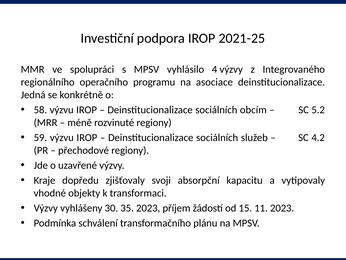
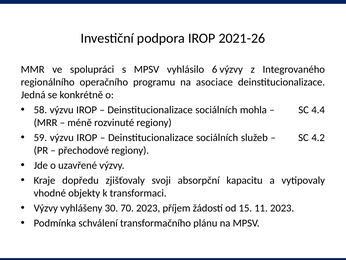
2021-25: 2021-25 -> 2021-26 (242, 38)
4: 4 -> 6 (215, 69)
obcím: obcím -> mohla (253, 110)
5.2: 5.2 -> 4.4 (318, 110)
35: 35 -> 70 (127, 208)
